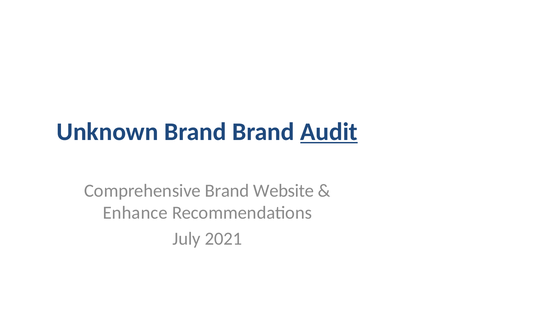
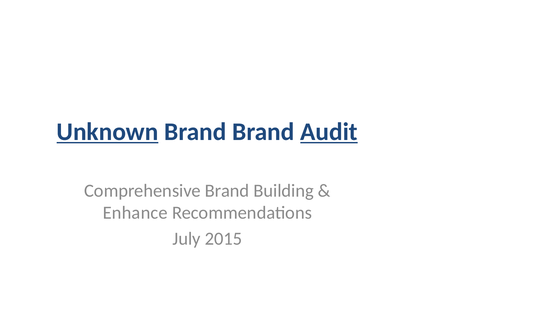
Unknown underline: none -> present (107, 132)
Website: Website -> Building (284, 191)
2021: 2021 -> 2015 (223, 239)
